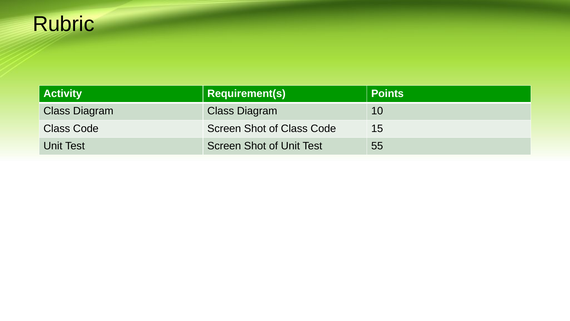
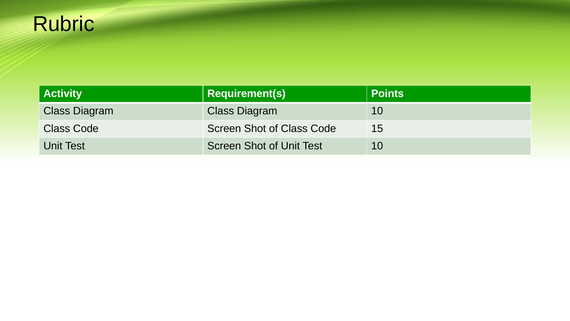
Test 55: 55 -> 10 (377, 146)
